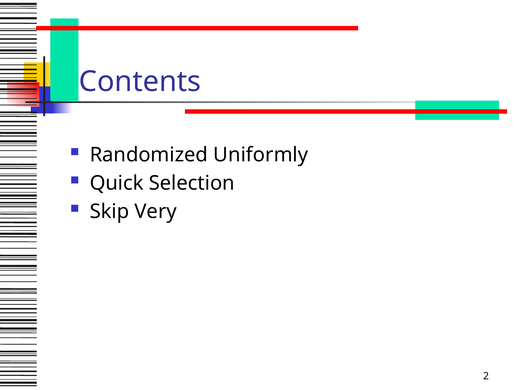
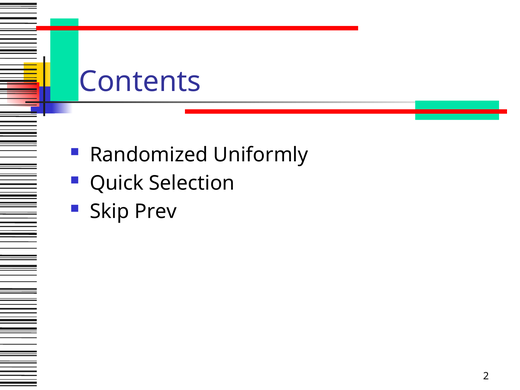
Very: Very -> Prev (156, 211)
